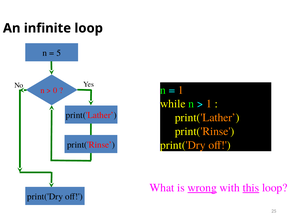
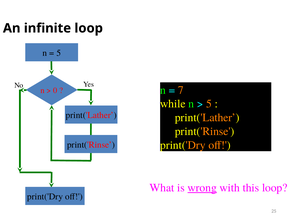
1: 1 -> 7 (181, 90)
1: 1 -> 5 (209, 104)
this underline: present -> none (251, 187)
